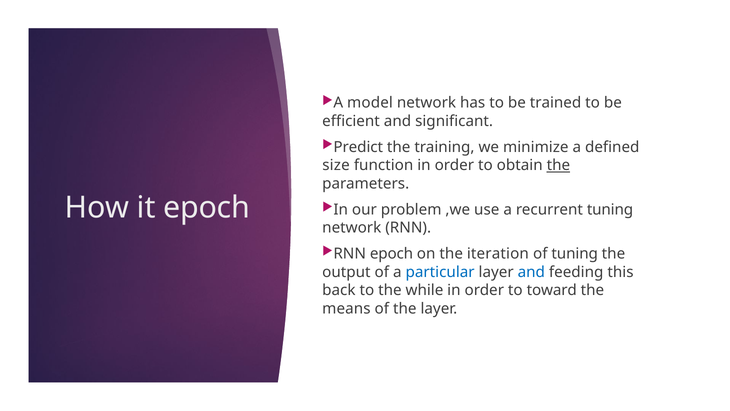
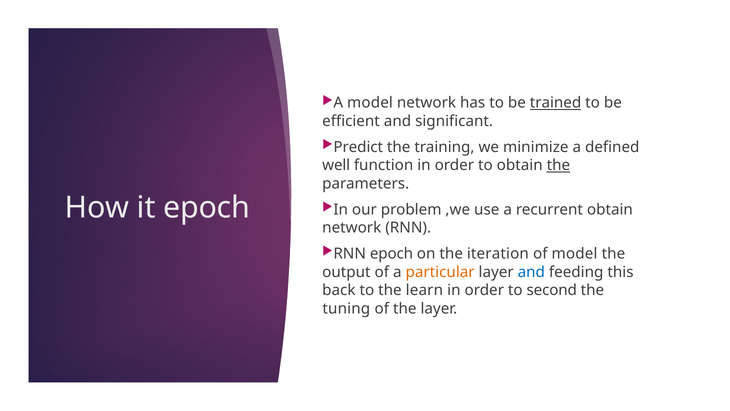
trained underline: none -> present (556, 103)
size: size -> well (336, 165)
recurrent tuning: tuning -> obtain (610, 209)
of tuning: tuning -> model (575, 253)
particular colour: blue -> orange (440, 272)
while: while -> learn (424, 290)
toward: toward -> second (552, 290)
means: means -> tuning (346, 308)
